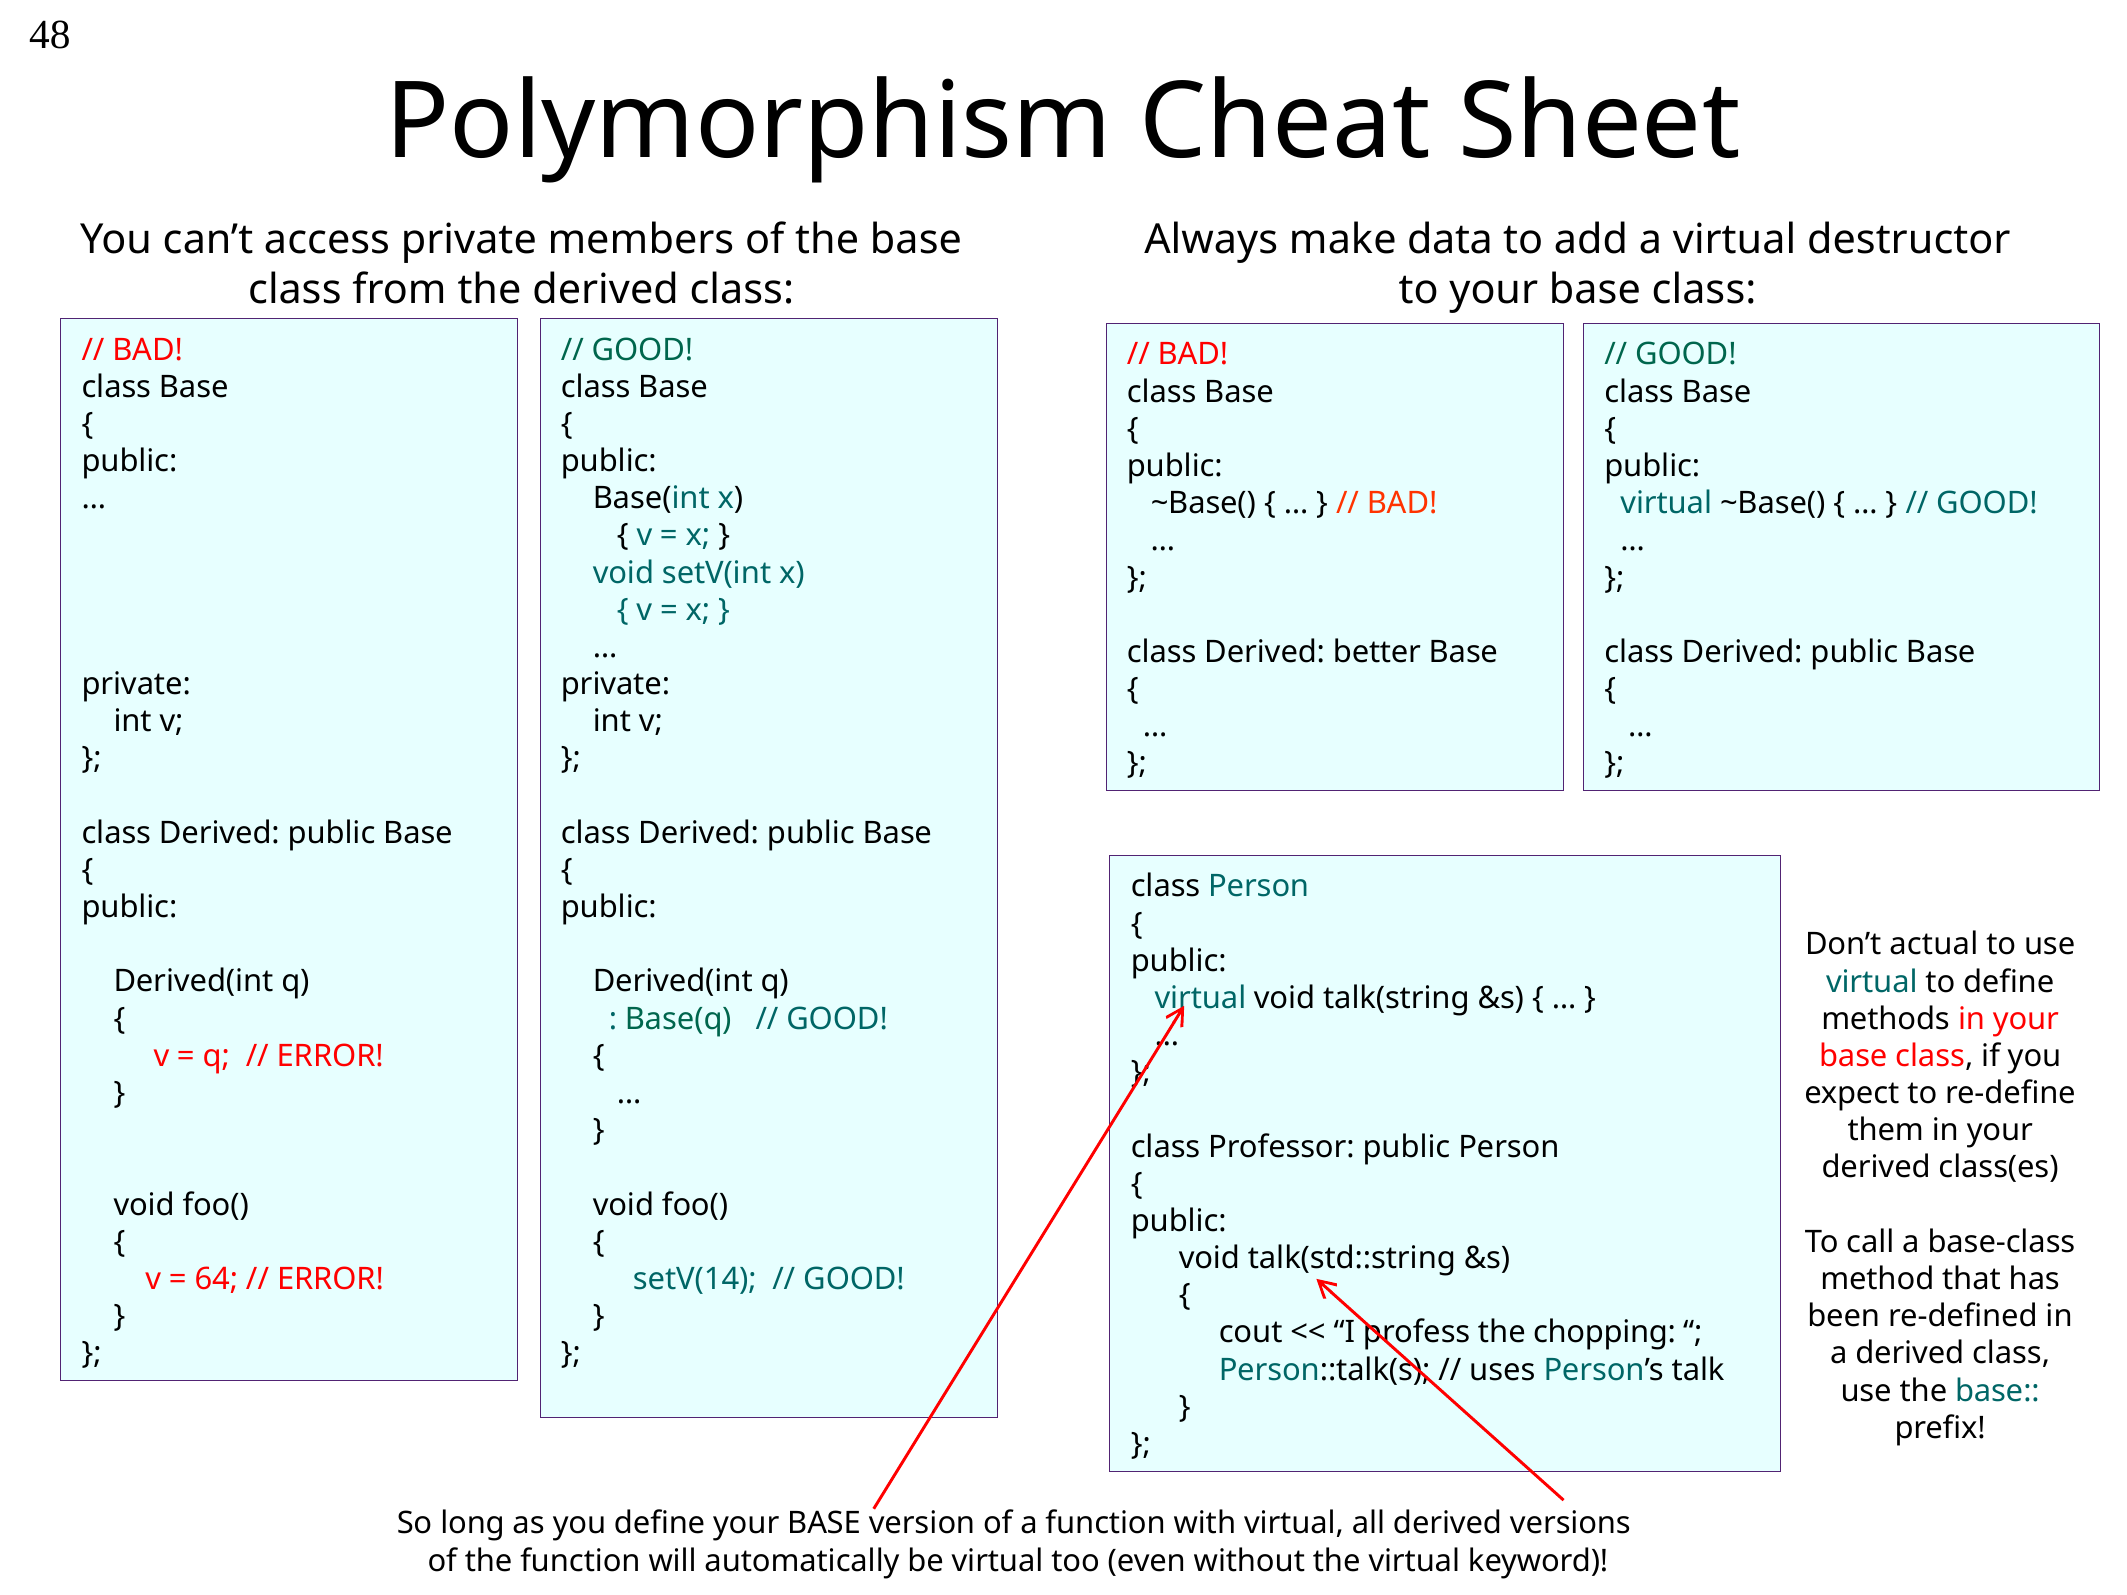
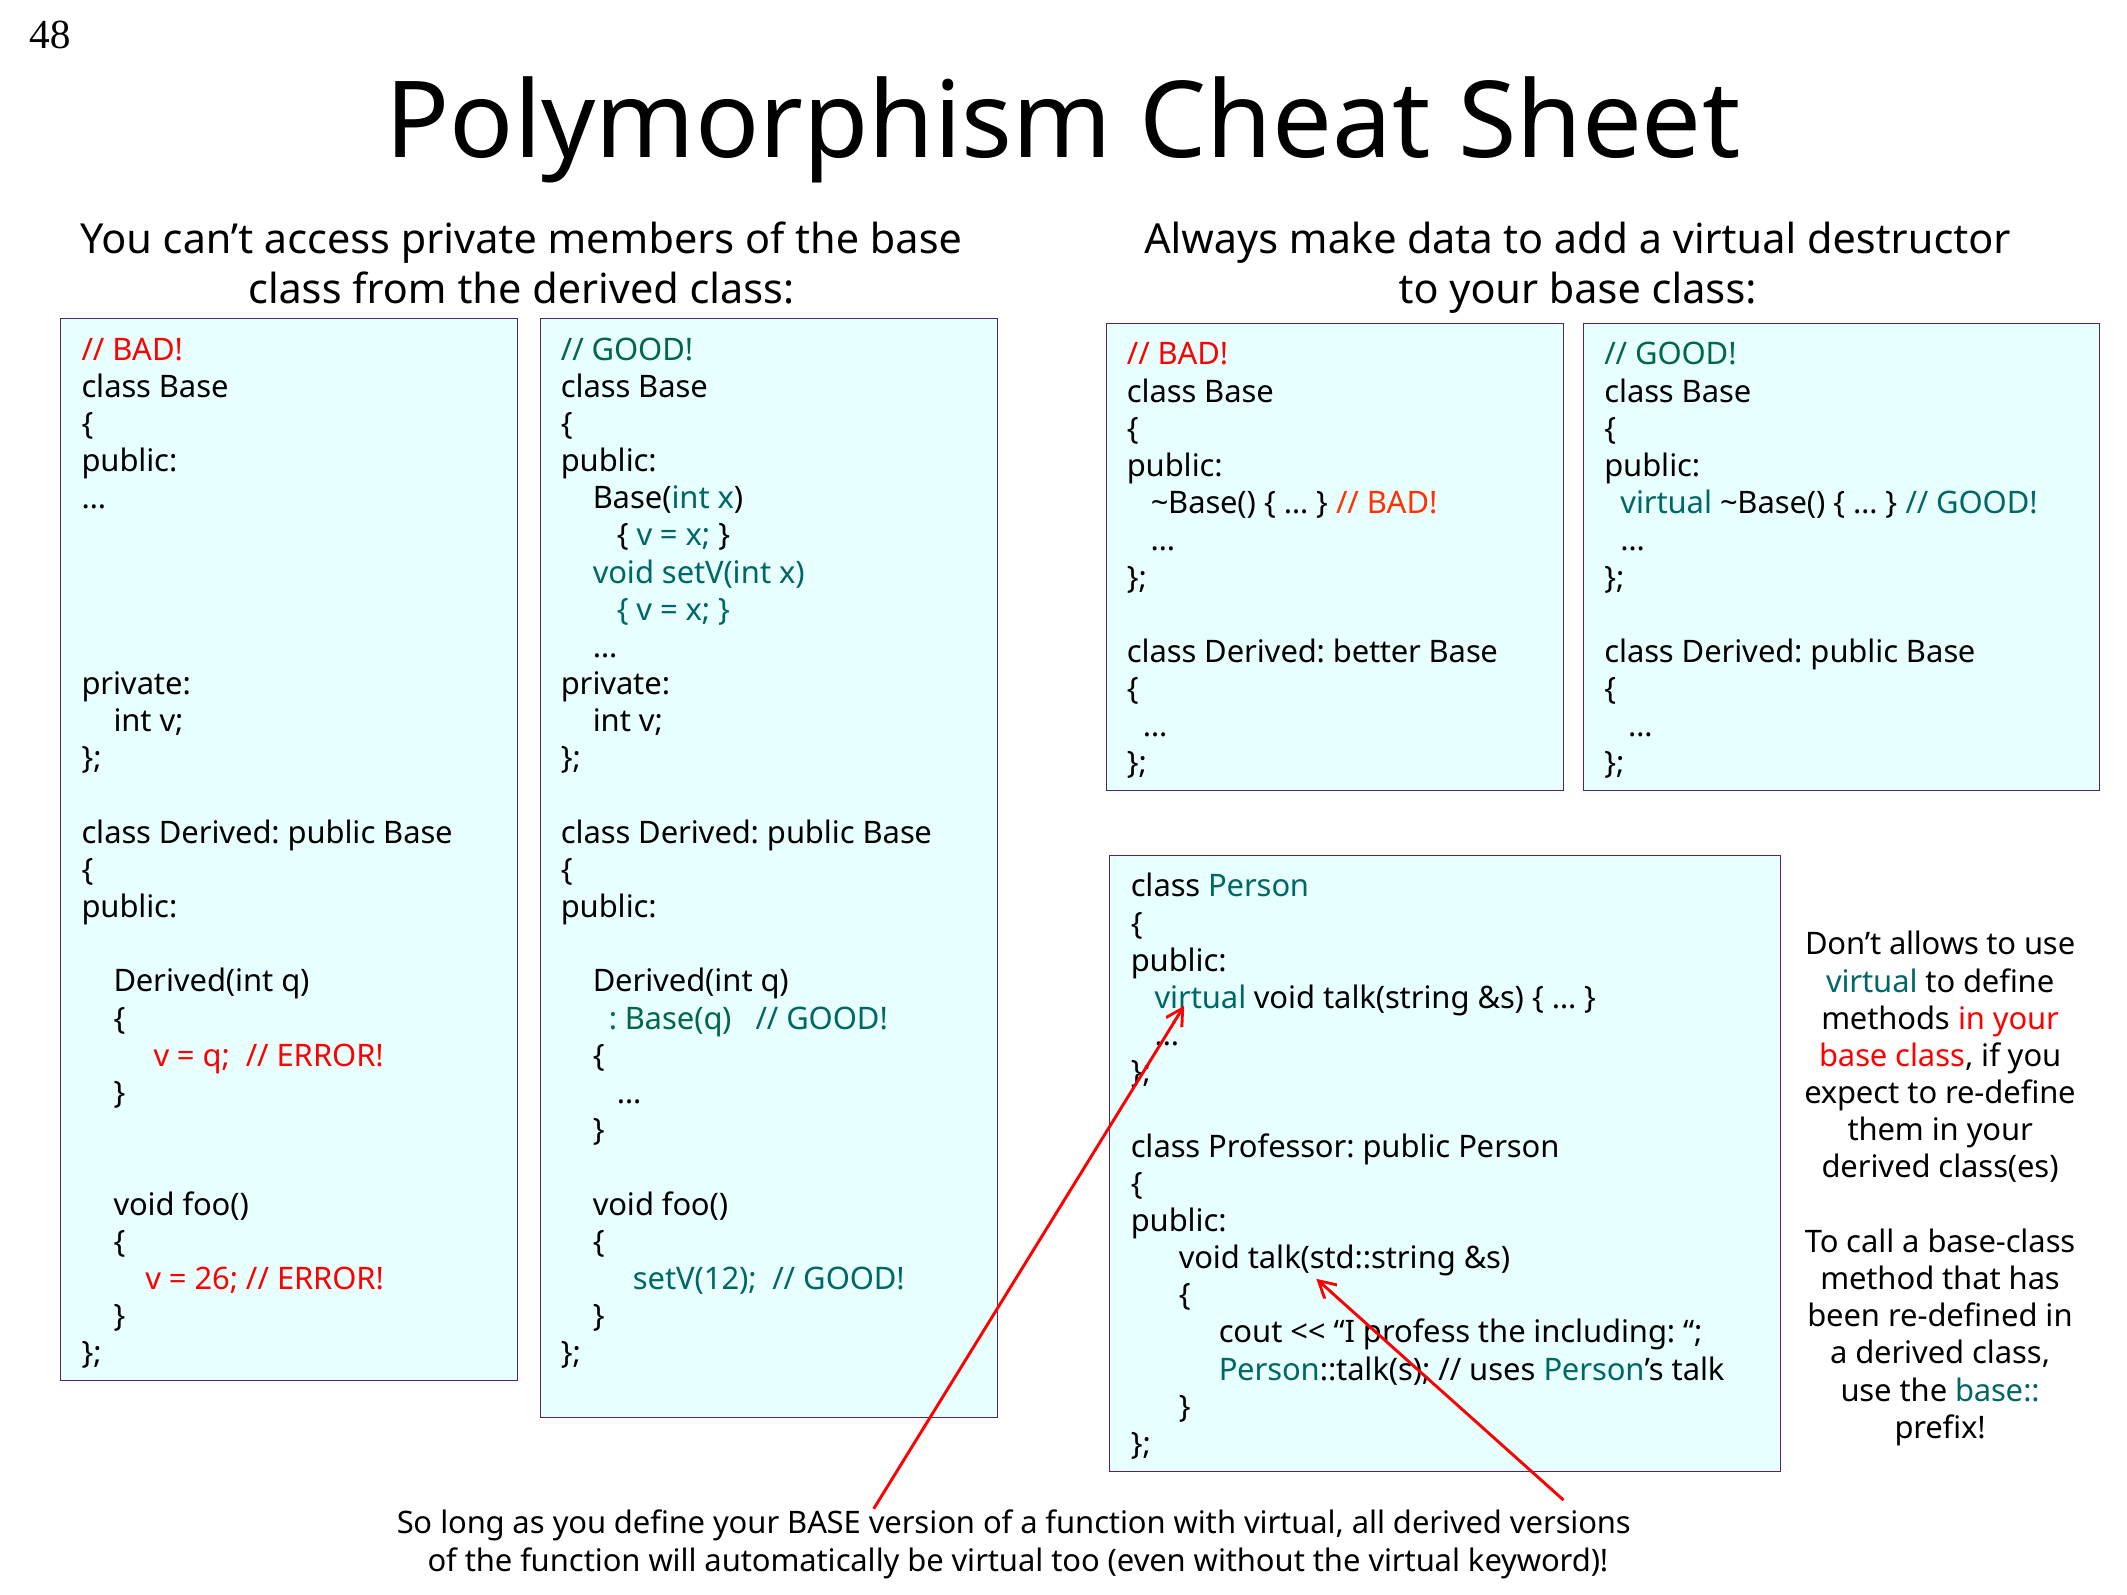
actual: actual -> allows (1934, 945)
64: 64 -> 26 (216, 1279)
setV(14: setV(14 -> setV(12 (695, 1279)
chopping: chopping -> including (1604, 1333)
